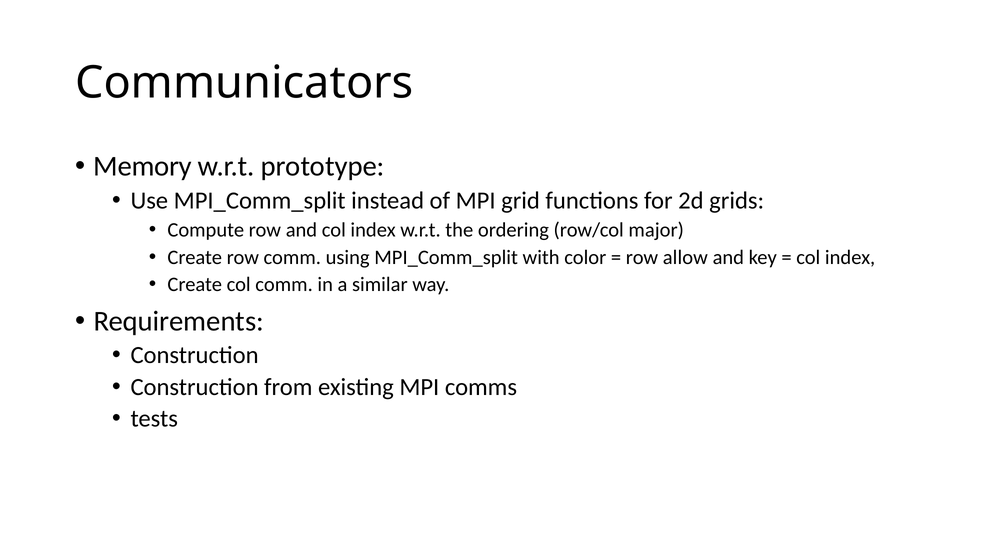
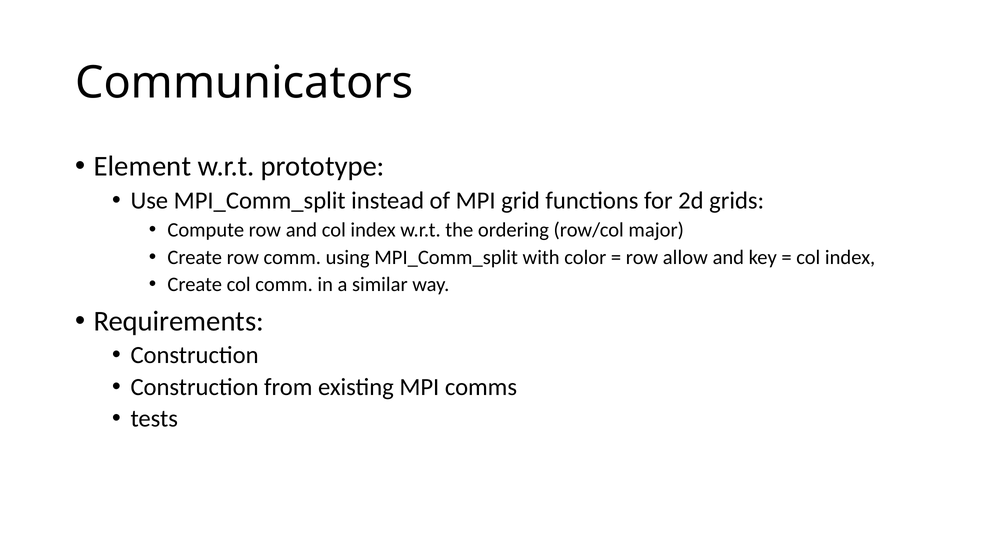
Memory: Memory -> Element (142, 166)
